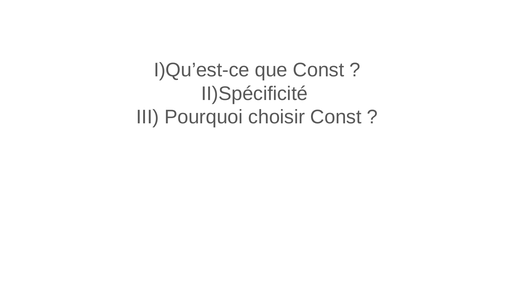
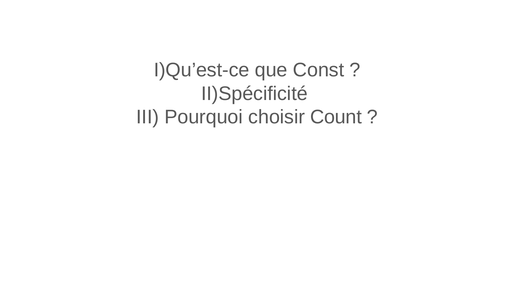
choisir Const: Const -> Count (336, 117)
